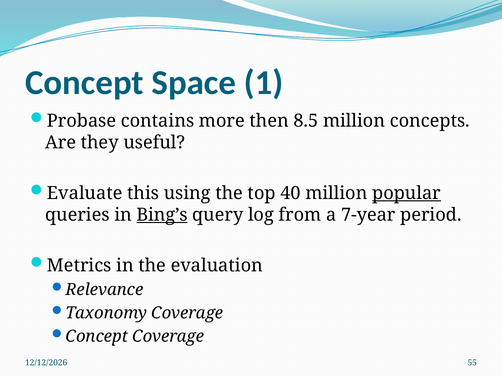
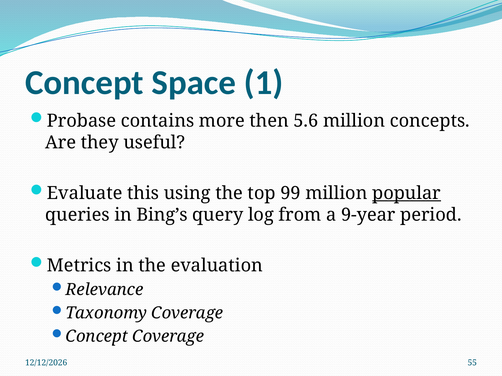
8.5: 8.5 -> 5.6 (306, 121)
40: 40 -> 99 (291, 193)
Bing’s underline: present -> none (162, 215)
7-year: 7-year -> 9-year (368, 215)
